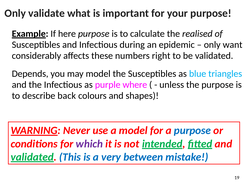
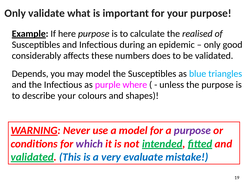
want: want -> good (233, 45)
right: right -> does (161, 56)
describe back: back -> your (67, 96)
purpose colour: blue -> purple (192, 131)
between: between -> evaluate (143, 157)
